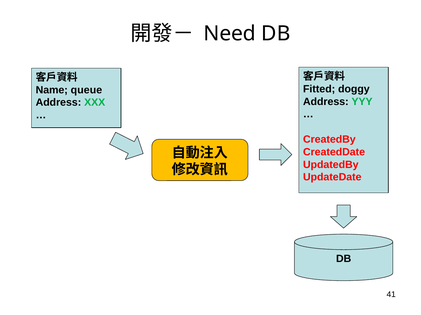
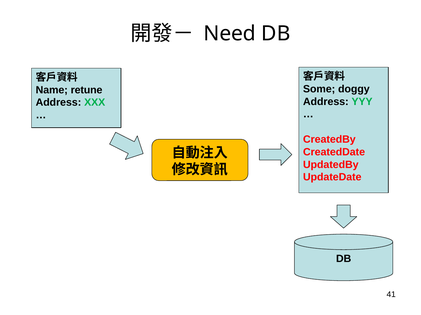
Fitted: Fitted -> Some (319, 89)
queue: queue -> retune (87, 90)
